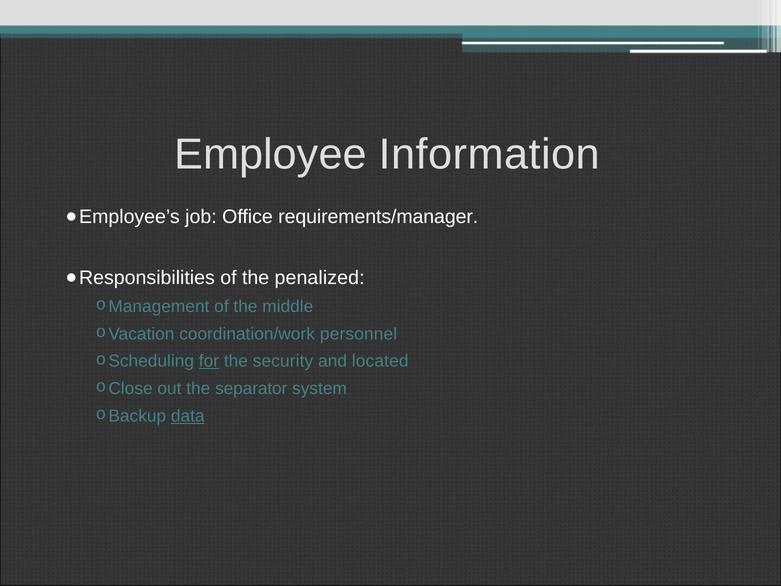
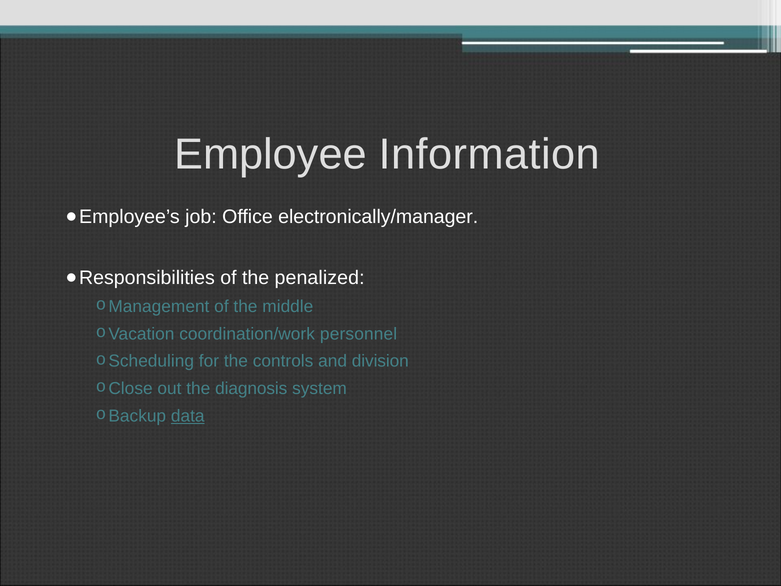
requirements/manager: requirements/manager -> electronically/manager (378, 217)
for underline: present -> none (209, 361)
security: security -> controls (283, 361)
located: located -> division (380, 361)
separator: separator -> diagnosis (251, 389)
